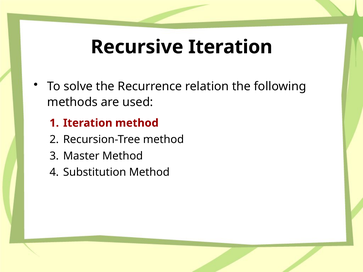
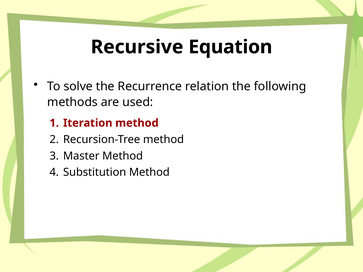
Recursive Iteration: Iteration -> Equation (230, 47)
